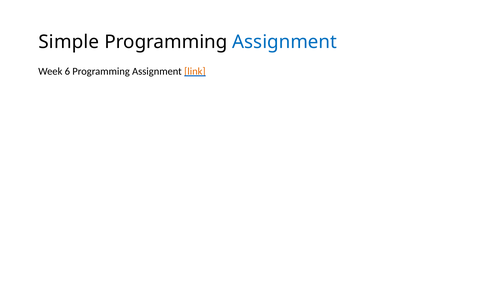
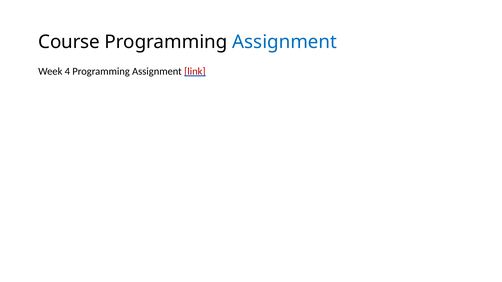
Simple: Simple -> Course (69, 42)
6: 6 -> 4 (67, 71)
link colour: orange -> red (195, 71)
